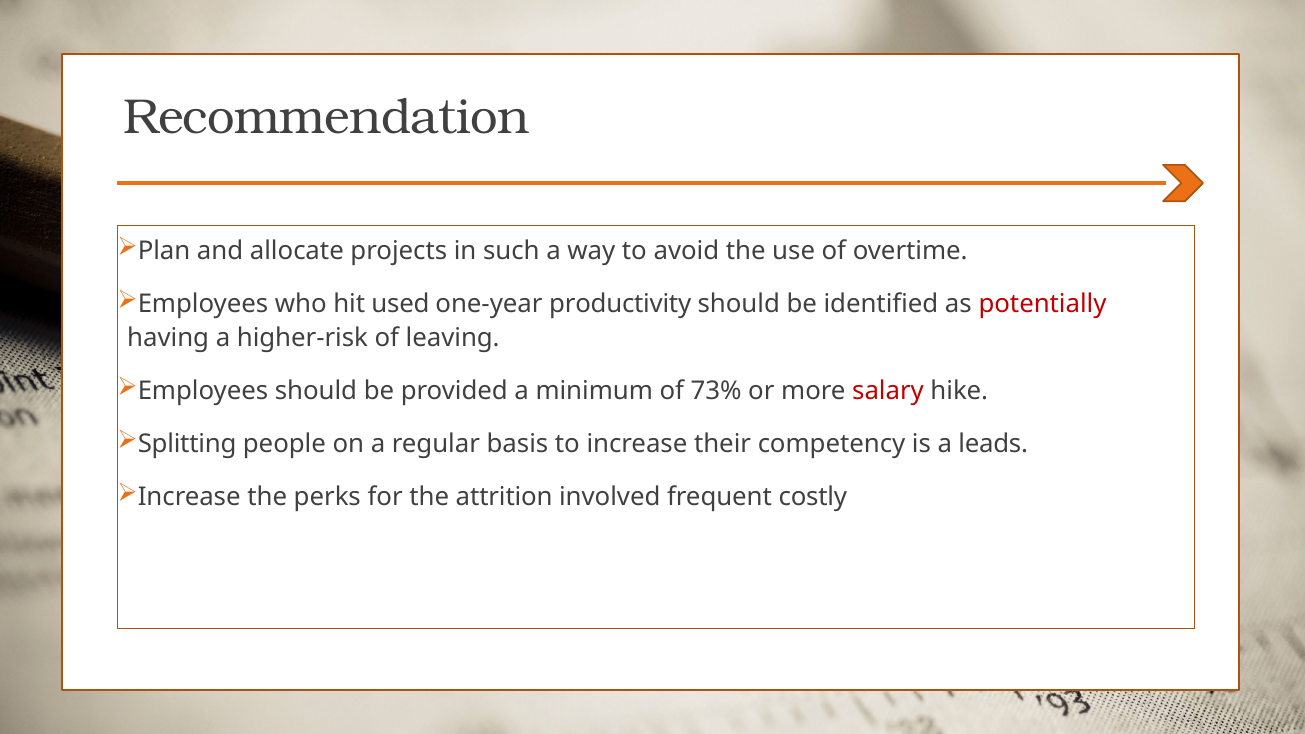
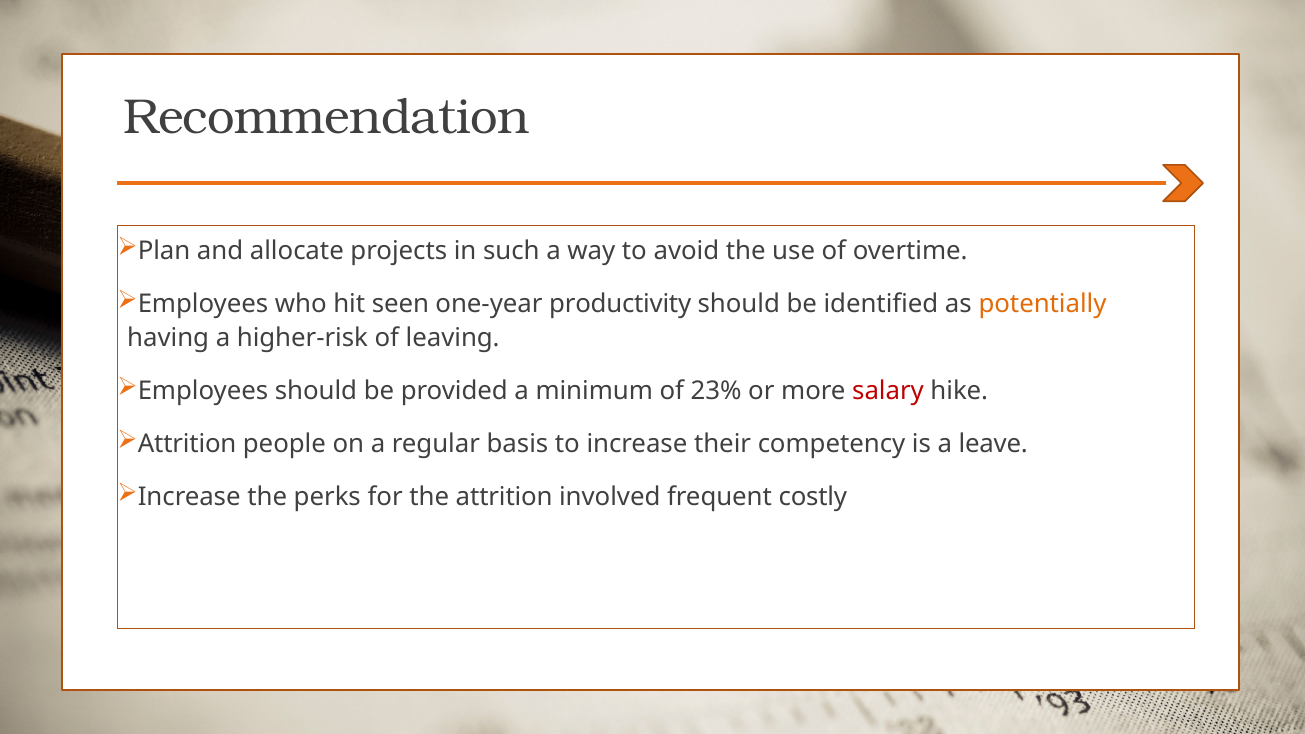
used: used -> seen (400, 304)
potentially colour: red -> orange (1043, 304)
73%: 73% -> 23% (716, 391)
Splitting: Splitting -> Attrition (187, 444)
leads: leads -> leave (993, 444)
